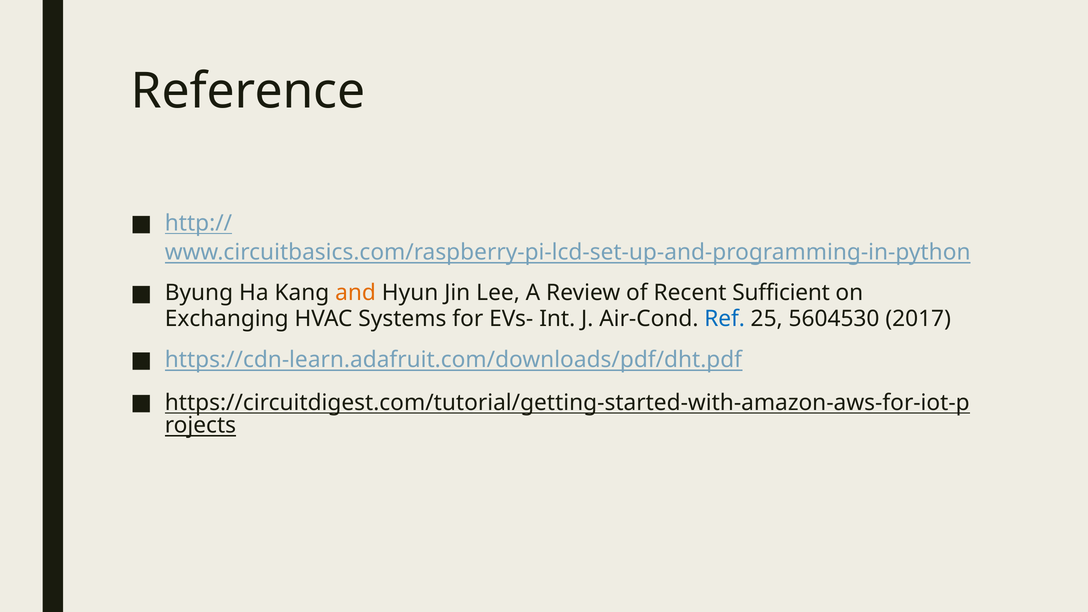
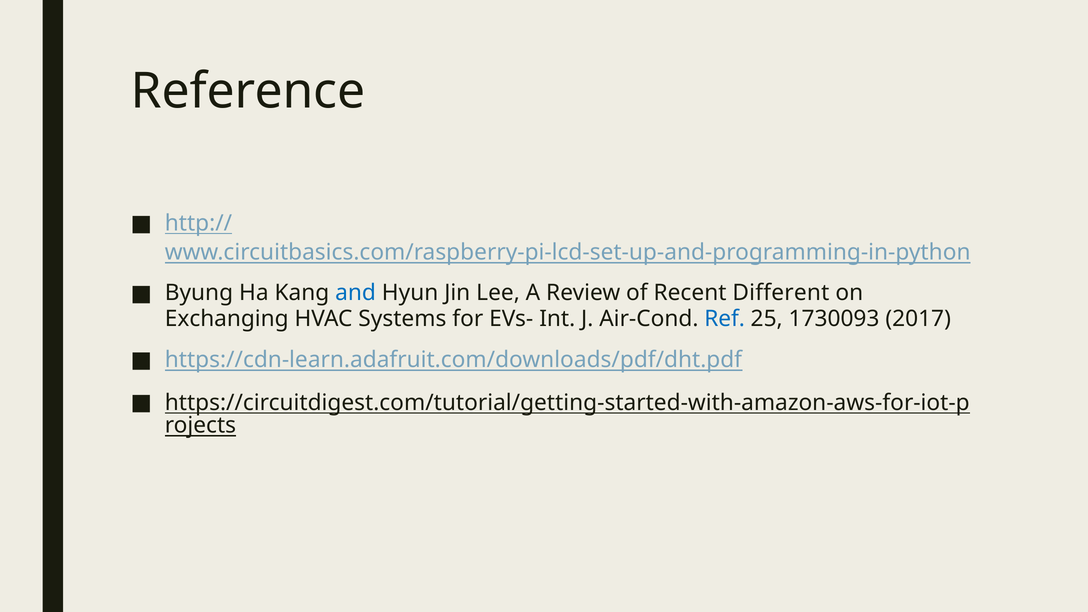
and colour: orange -> blue (356, 293)
Sufficient: Sufficient -> Different (781, 293)
5604530: 5604530 -> 1730093 (834, 319)
